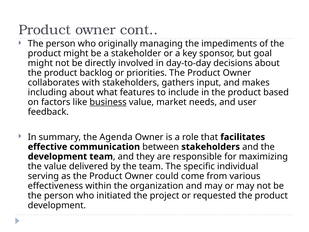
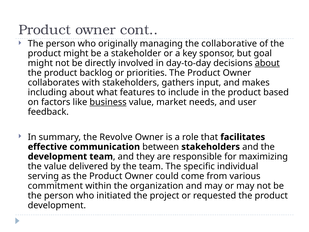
impediments: impediments -> collaborative (229, 44)
about underline: none -> present (267, 63)
Agenda: Agenda -> Revolve (116, 137)
effectiveness: effectiveness -> commitment (55, 186)
